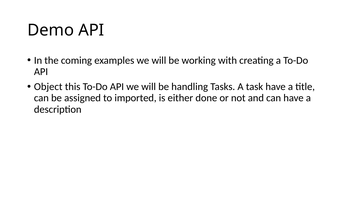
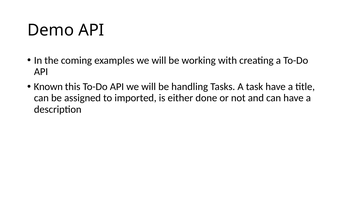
Object: Object -> Known (48, 87)
